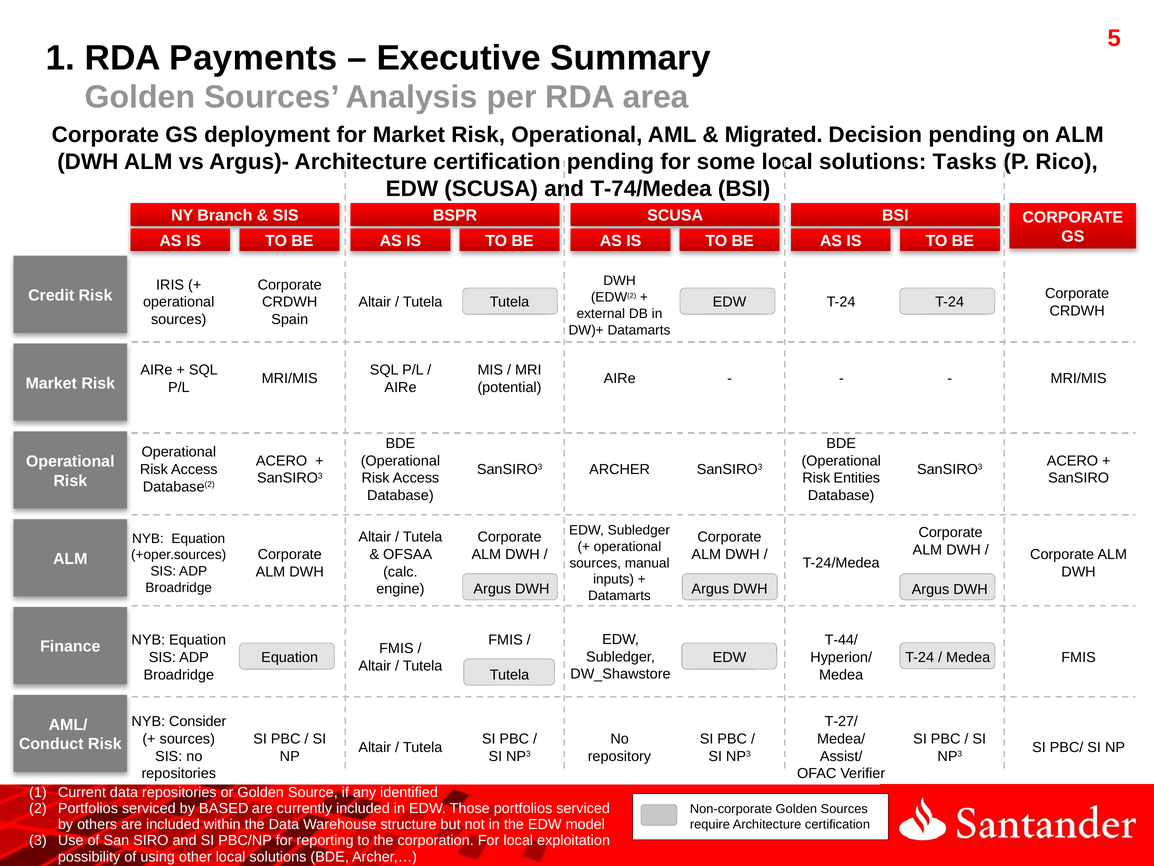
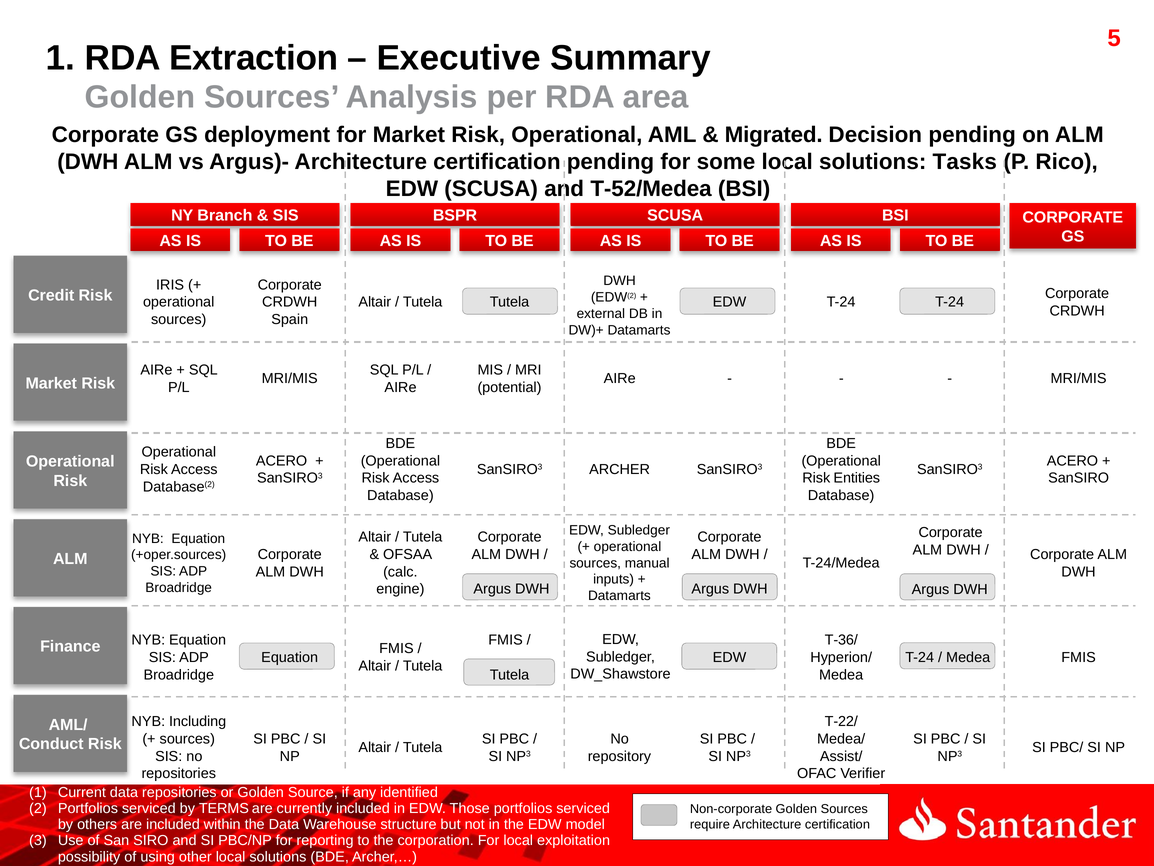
Payments: Payments -> Extraction (254, 58)
T-74/Medea: T-74/Medea -> T-52/Medea (651, 189)
T-44/: T-44/ -> T-36/ (841, 640)
Consider: Consider -> Including (198, 721)
T-27/: T-27/ -> T-22/ (841, 721)
BASED: BASED -> TERMS (224, 808)
